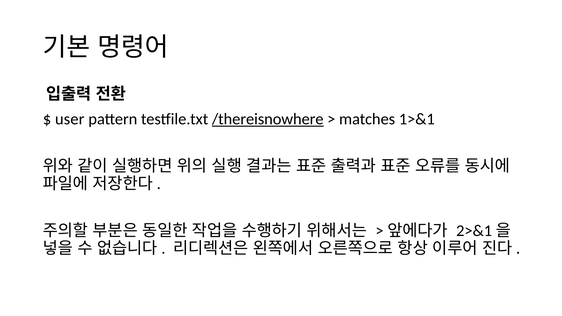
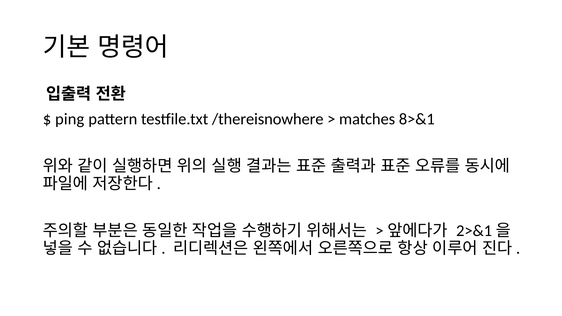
user: user -> ping (70, 119)
/thereisnowhere underline: present -> none (268, 119)
1>&1: 1>&1 -> 8>&1 (417, 119)
